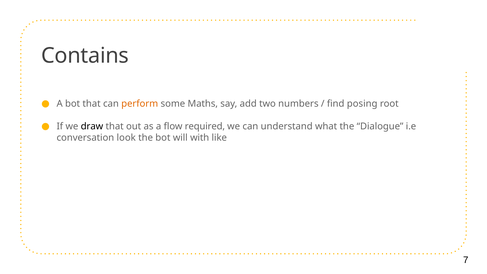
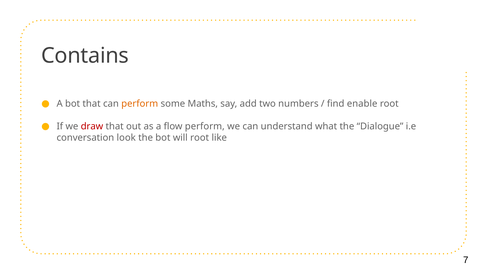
posing: posing -> enable (362, 104)
draw colour: black -> red (92, 126)
flow required: required -> perform (205, 126)
will with: with -> root (200, 138)
